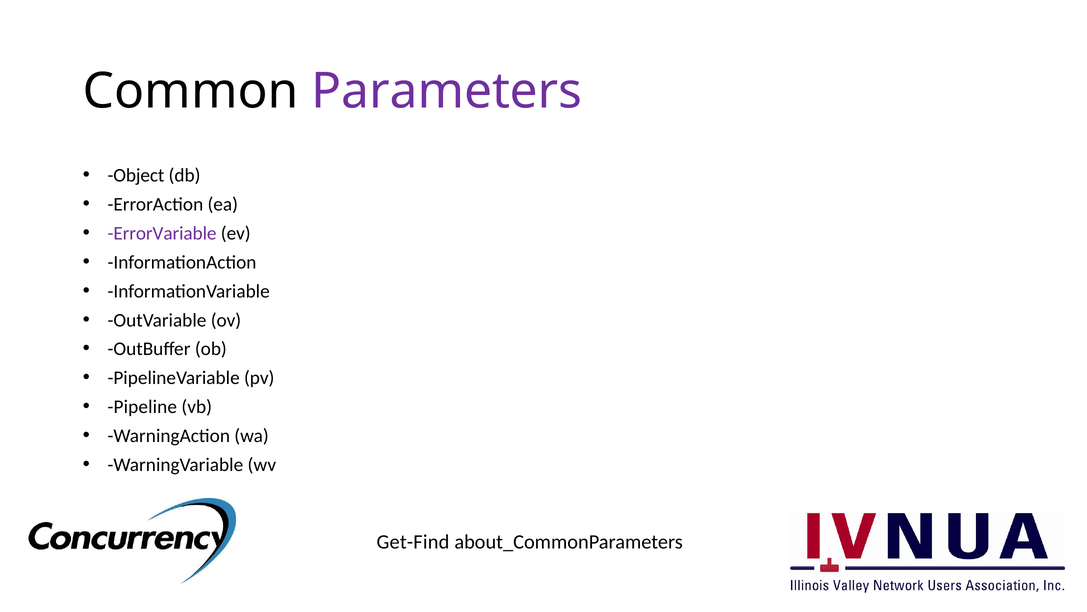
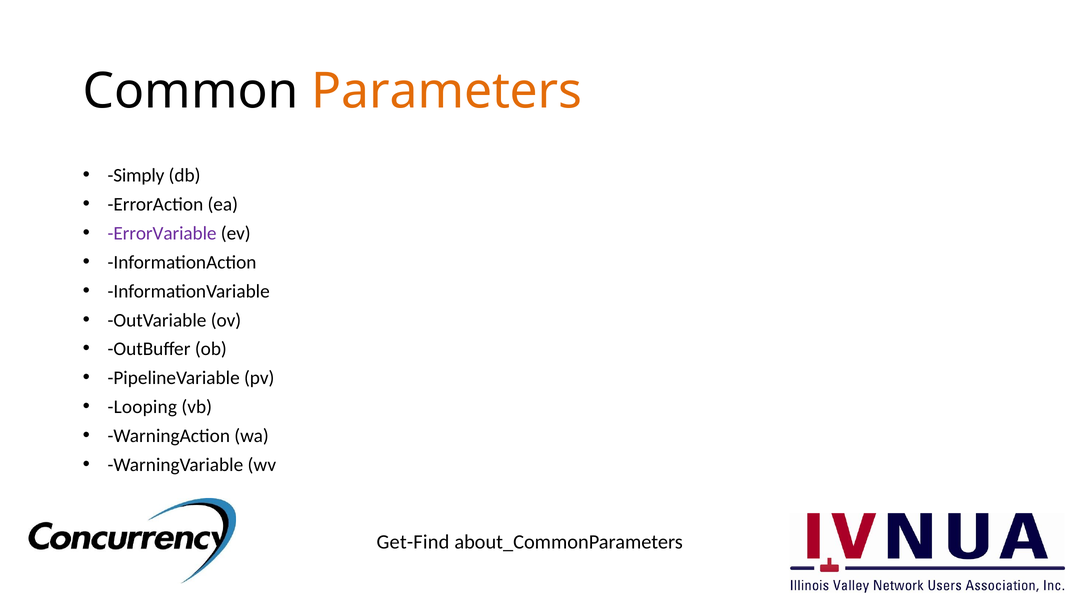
Parameters colour: purple -> orange (447, 91)
Object: Object -> Simply (136, 175)
Pipeline: Pipeline -> Looping (142, 407)
